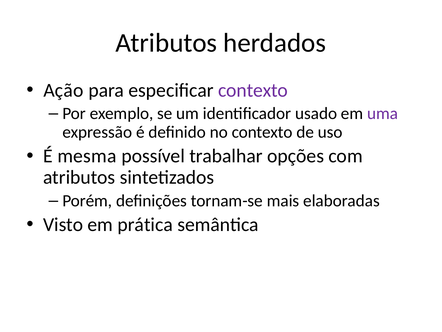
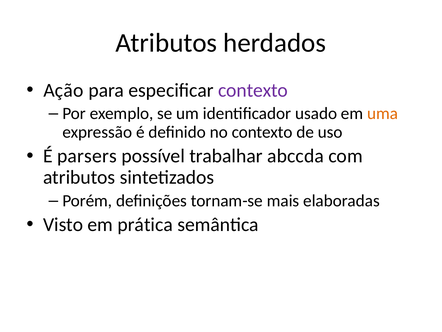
uma colour: purple -> orange (383, 113)
mesma: mesma -> parsers (87, 156)
opções: opções -> abccda (296, 156)
